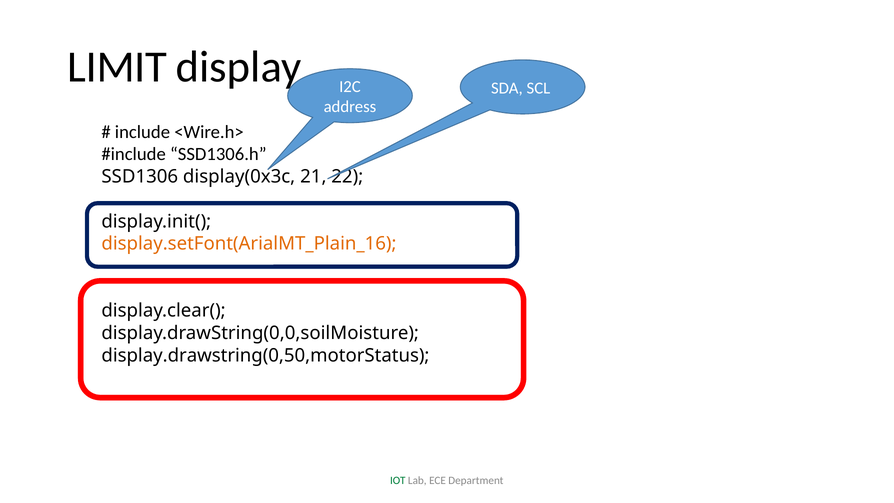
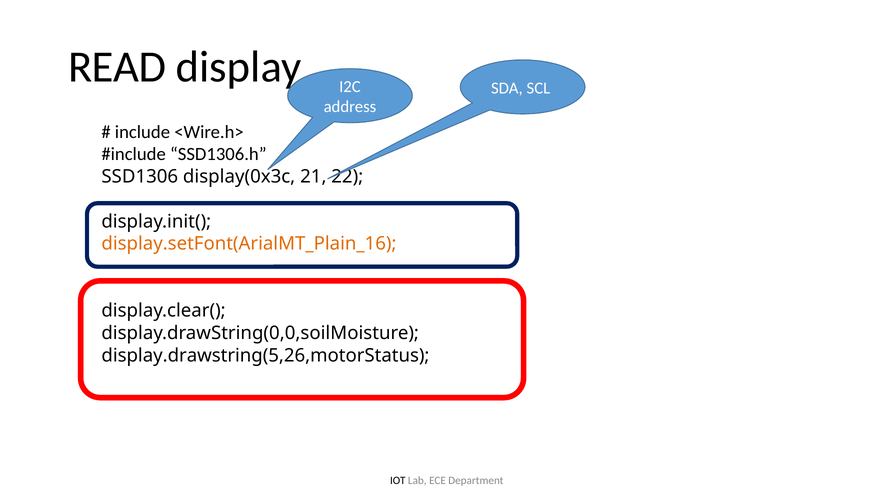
LIMIT: LIMIT -> READ (117, 67)
display.drawstring(0,50,motorStatus: display.drawstring(0,50,motorStatus -> display.drawstring(5,26,motorStatus (265, 355)
IOT colour: green -> black (398, 480)
